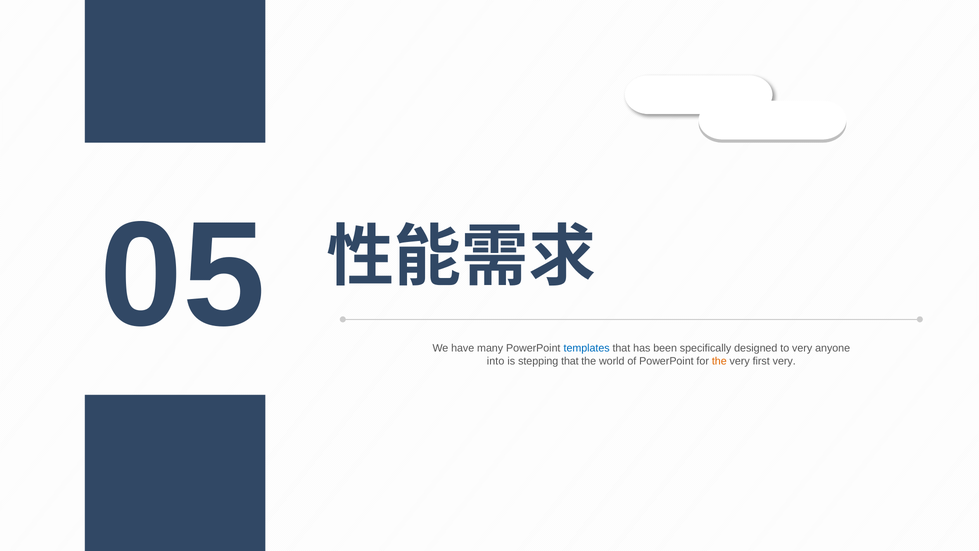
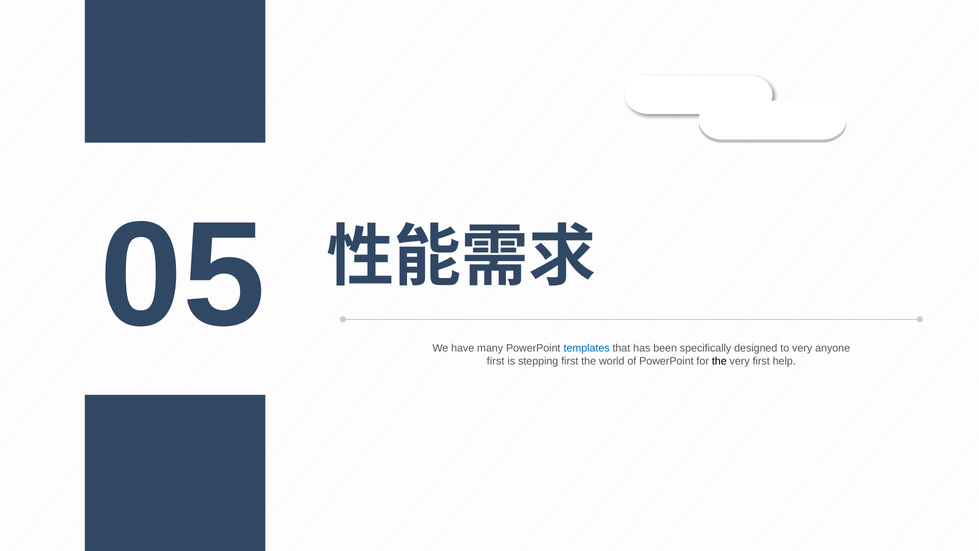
into: into -> first (496, 361)
stepping that: that -> first (570, 361)
the colour: orange -> black (719, 361)
first very: very -> help (784, 361)
